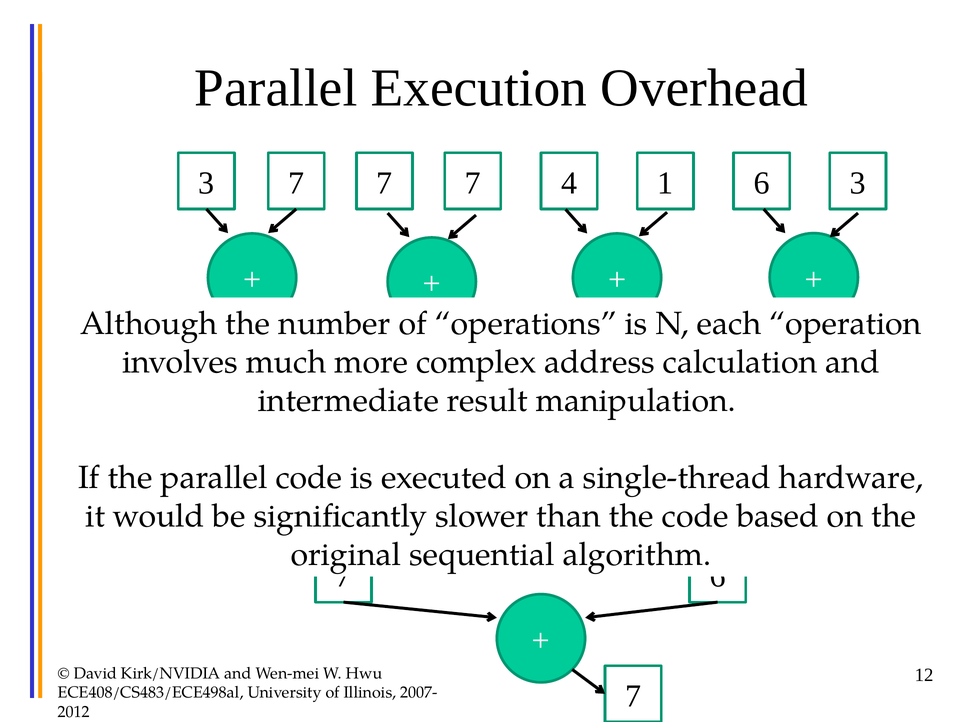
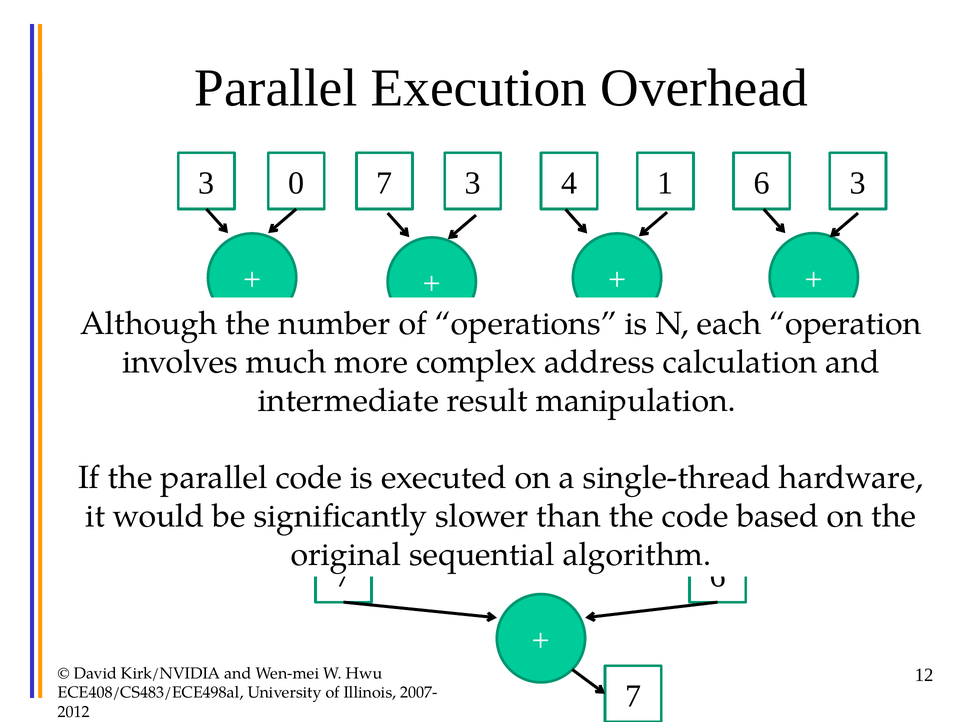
3 7: 7 -> 0 (296, 183)
7: 7 -> 3 (473, 183)
